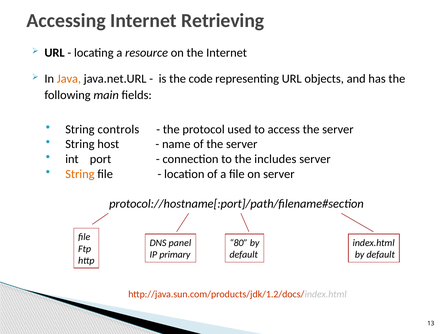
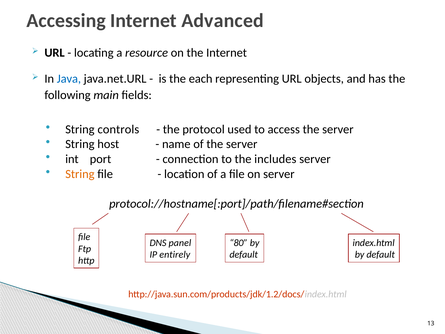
Retrieving: Retrieving -> Advanced (223, 21)
Java colour: orange -> blue (69, 79)
code: code -> each (201, 79)
primary: primary -> entirely (175, 255)
